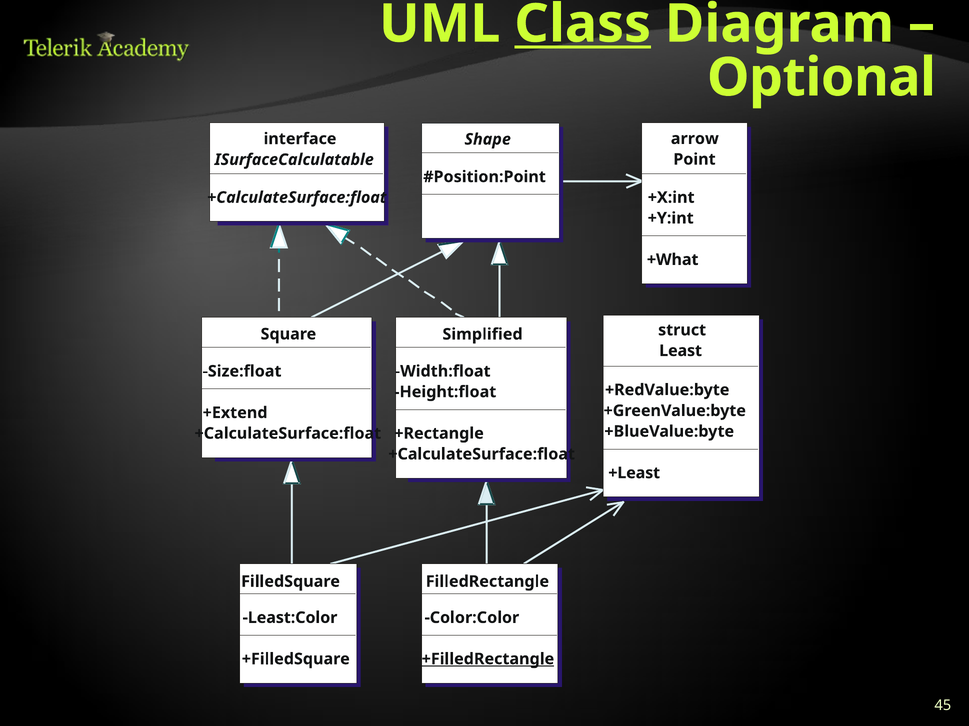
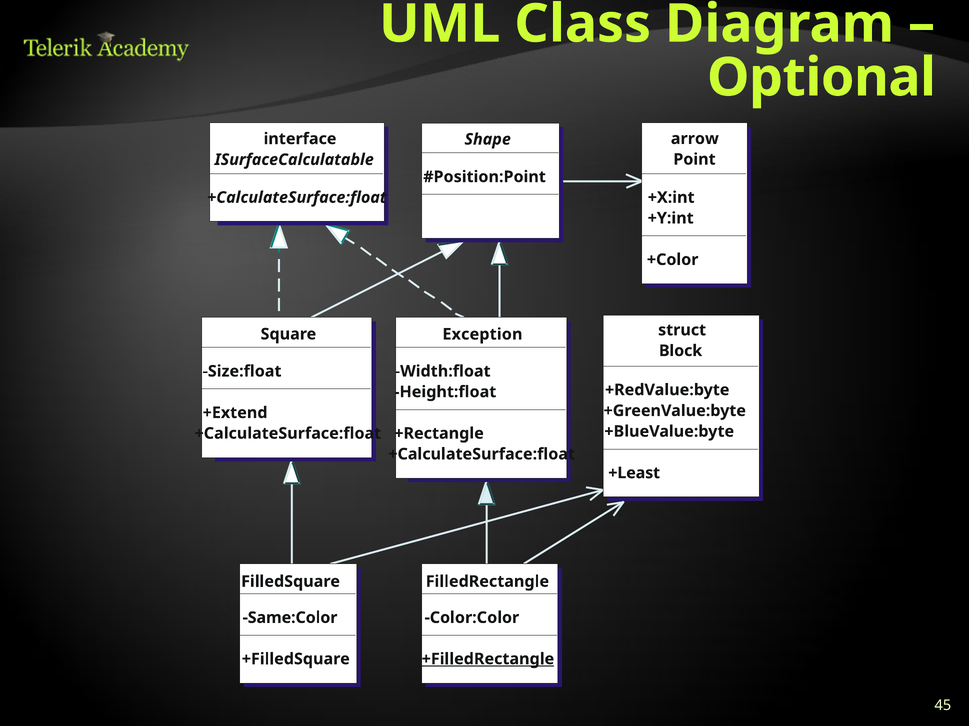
Class underline: present -> none (583, 24)
+What: +What -> +Color (673, 260)
Simplified: Simplified -> Exception (482, 335)
Least: Least -> Block (681, 351)
Least:Color: Least:Color -> Same:Color (290, 618)
